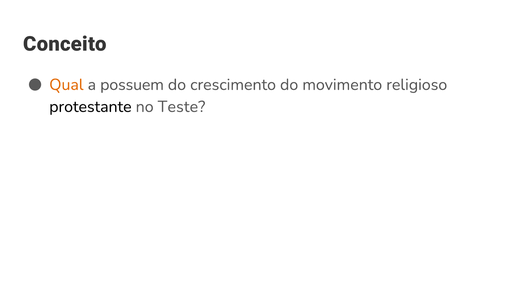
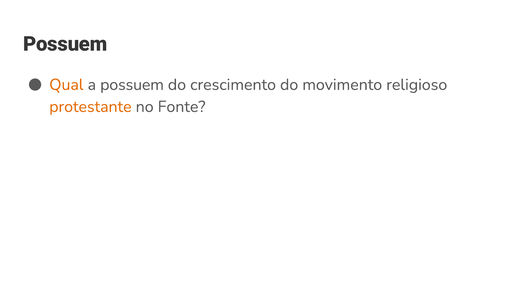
Conceito: Conceito -> Possuem (65, 44)
protestante colour: black -> orange (90, 107)
Teste: Teste -> Fonte (182, 107)
